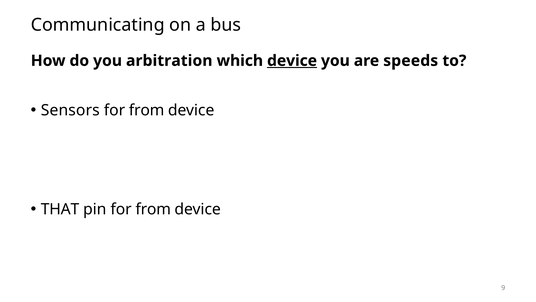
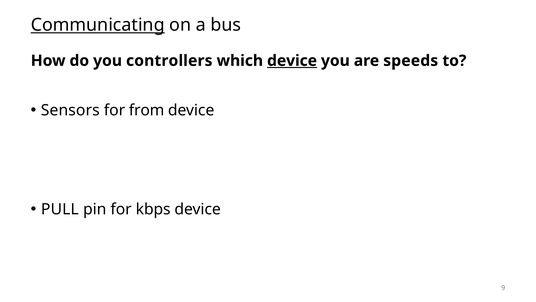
Communicating underline: none -> present (98, 25)
arbitration: arbitration -> controllers (169, 61)
THAT: THAT -> PULL (60, 209)
pin for from: from -> kbps (153, 209)
